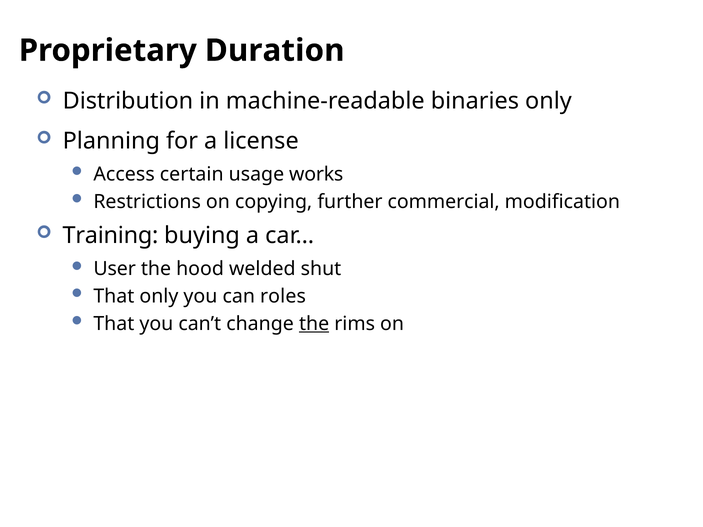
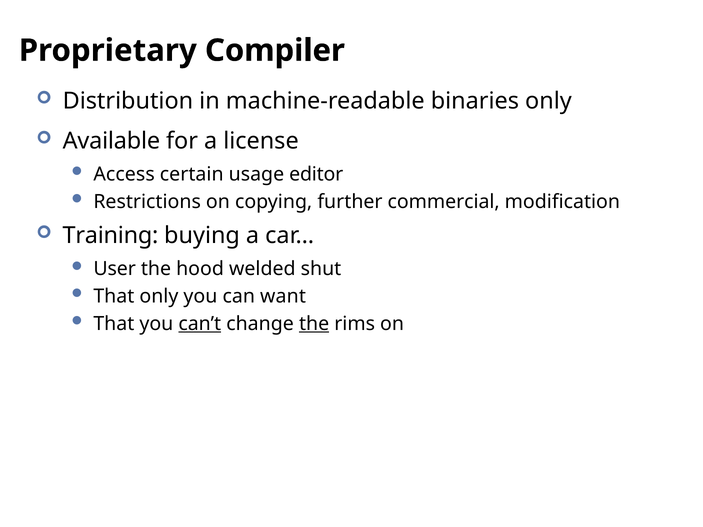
Duration: Duration -> Compiler (275, 51)
Planning: Planning -> Available (111, 141)
works: works -> editor (316, 174)
roles: roles -> want (283, 296)
can’t underline: none -> present (200, 324)
